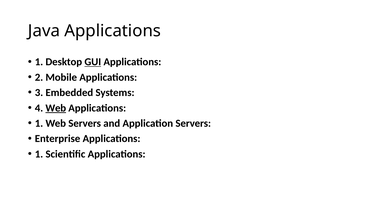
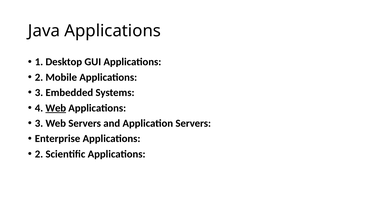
GUI underline: present -> none (93, 62)
1: 1 -> 3 (39, 124)
1: 1 -> 2 (39, 154)
